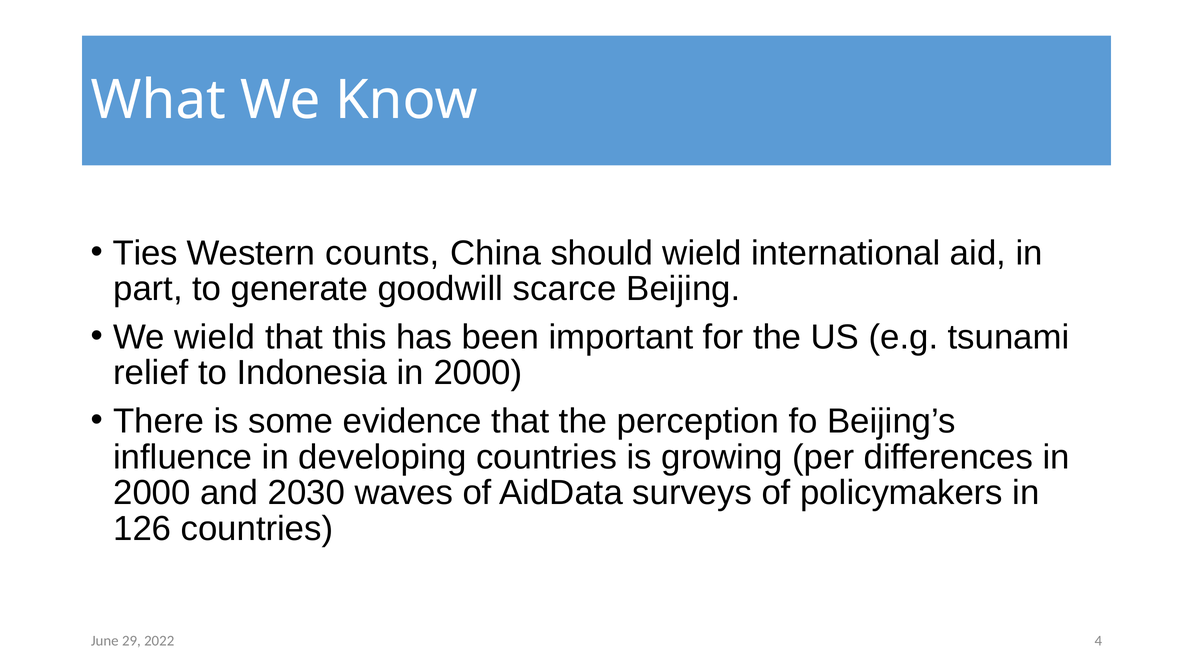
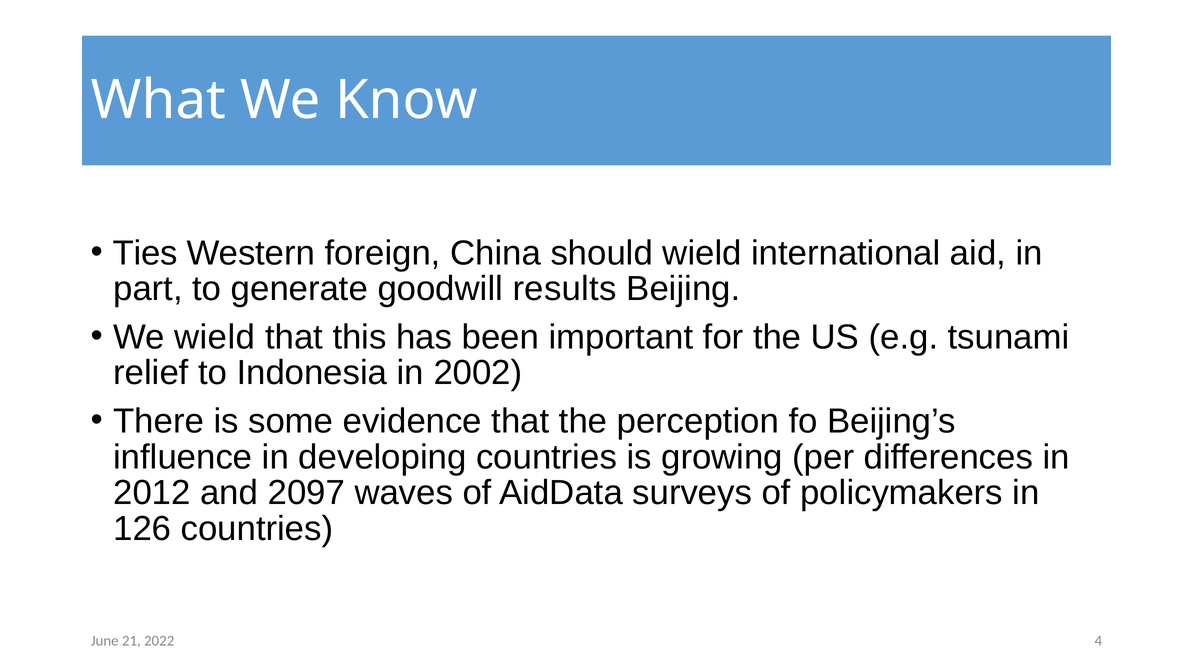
counts: counts -> foreign (383, 253)
scarce: scarce -> results (565, 289)
Indonesia in 2000: 2000 -> 2002 (478, 373)
2000: 2000 -> 2012 (152, 493)
2030: 2030 -> 2097 (306, 493)
29: 29 -> 21 (131, 641)
